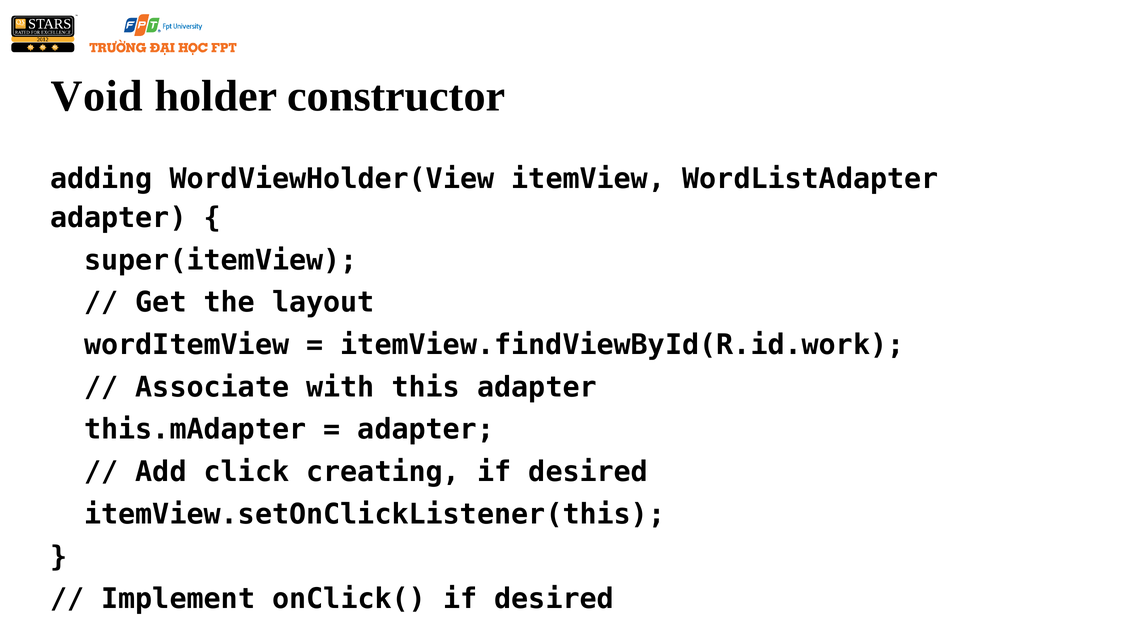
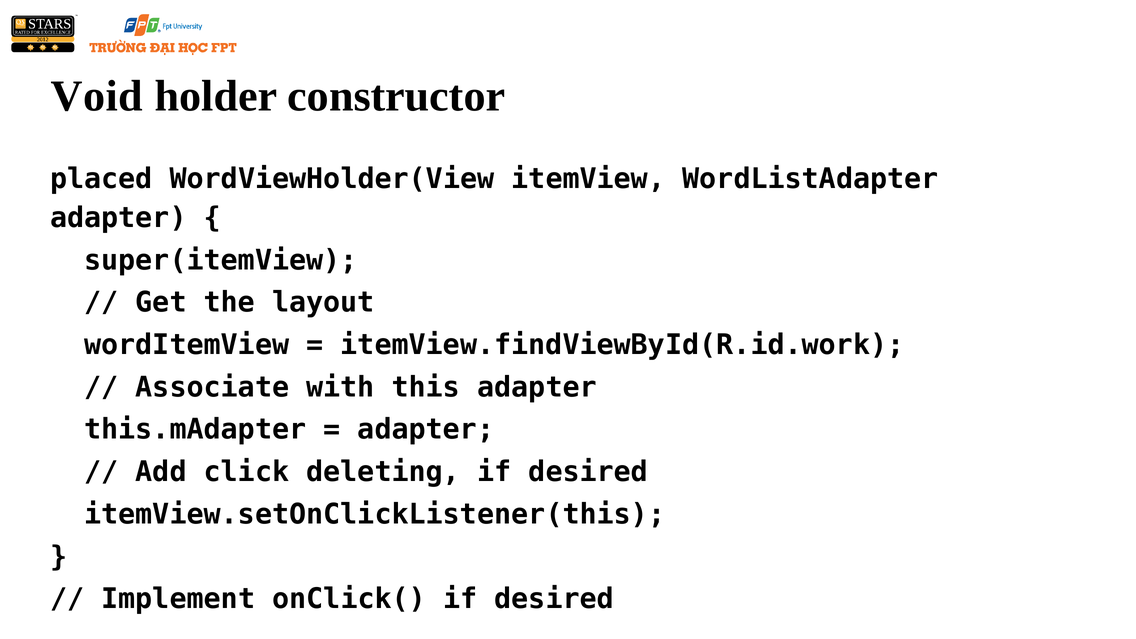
adding: adding -> placed (101, 179)
creating: creating -> deleting (383, 472)
